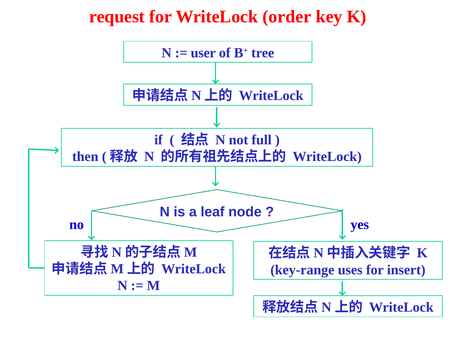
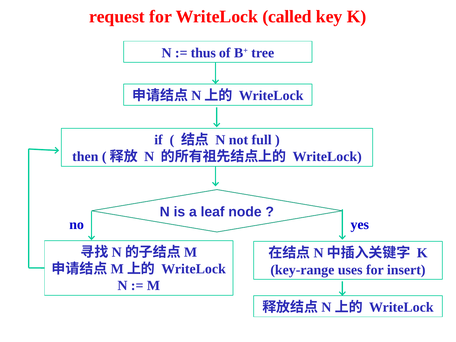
order: order -> called (287, 17)
user: user -> thus (203, 53)
